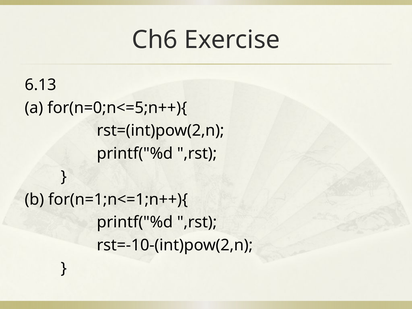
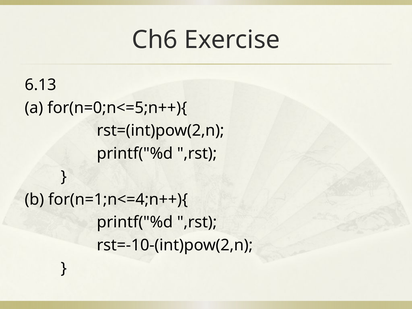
for(n=1;n<=1;n++){: for(n=1;n<=1;n++){ -> for(n=1;n<=4;n++){ (118, 199)
